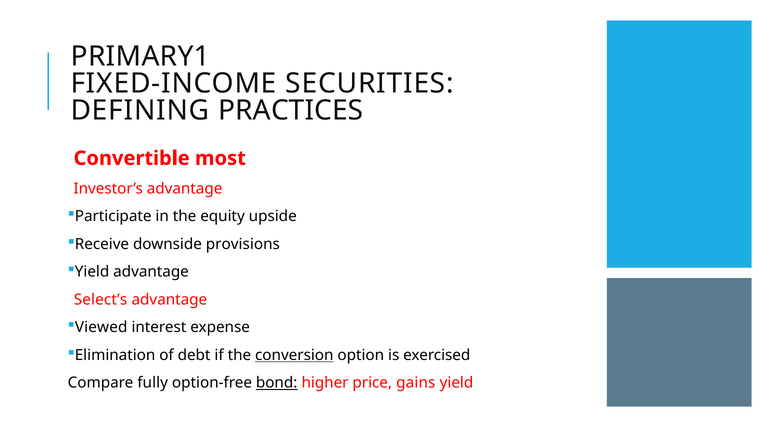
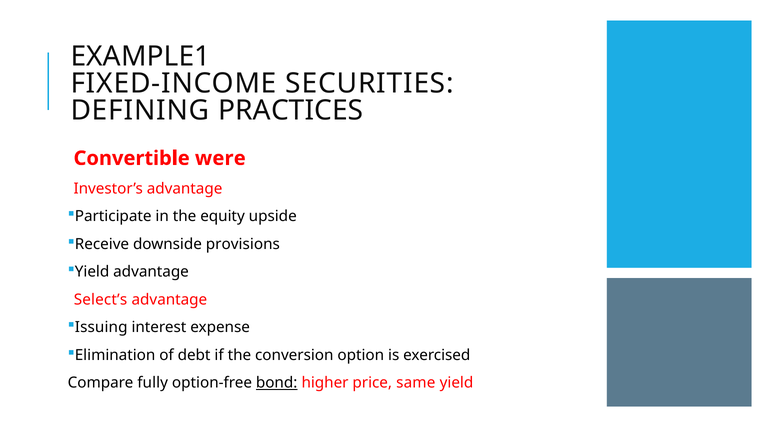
PRIMARY1: PRIMARY1 -> EXAMPLE1 (141, 56)
most: most -> were (220, 158)
Viewed: Viewed -> Issuing (101, 328)
conversion underline: present -> none (294, 355)
gains: gains -> same (416, 383)
